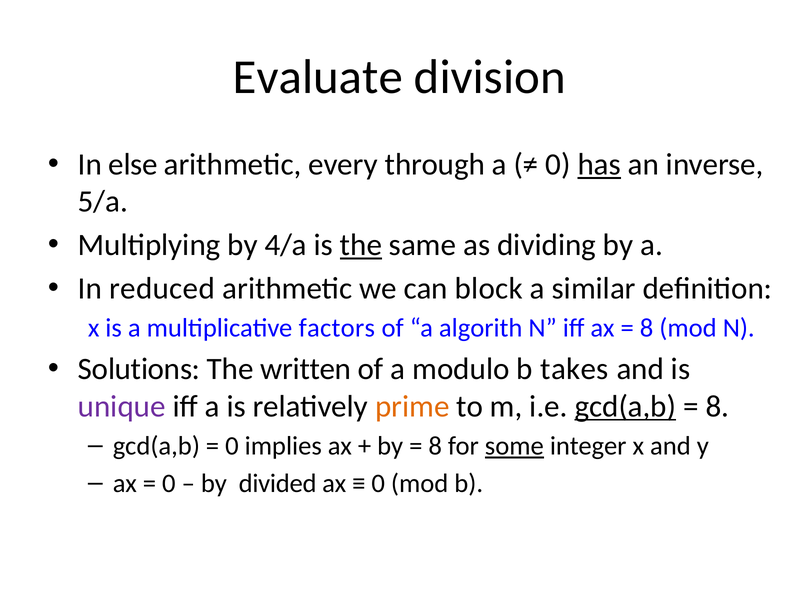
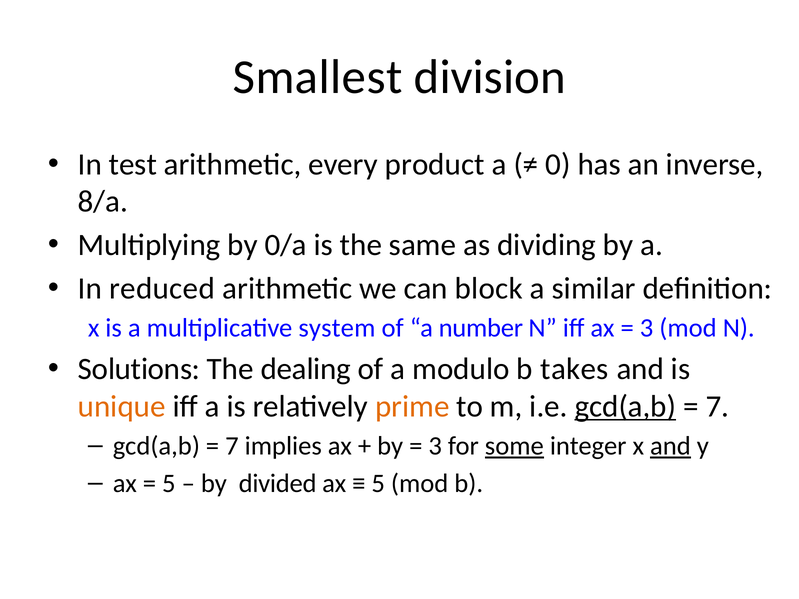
Evaluate: Evaluate -> Smallest (318, 77)
else: else -> test (133, 165)
through: through -> product (435, 165)
has underline: present -> none (599, 165)
5/a: 5/a -> 8/a (103, 202)
4/a: 4/a -> 0/a (286, 245)
the underline: present -> none (361, 245)
factors: factors -> system (337, 328)
algorith: algorith -> number (481, 328)
8: 8 -> 3 (647, 328)
written: written -> dealing (306, 369)
unique colour: purple -> orange (122, 407)
8: 8 -> 7 (717, 407)
0: 0 -> 7 (232, 446)
8: 8 -> 3 (435, 446)
and underline: none -> present (670, 446)
0: 0 -> 5 (169, 484)
0: 0 -> 5 (378, 484)
